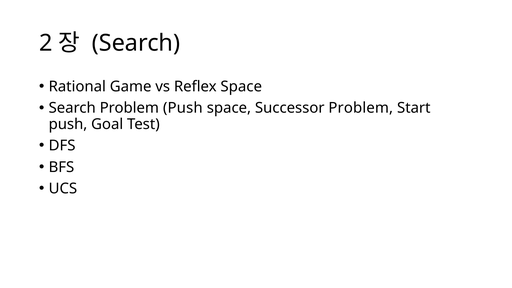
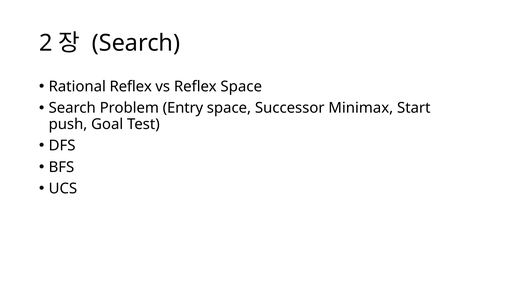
Rational Game: Game -> Reflex (131, 87)
Problem Push: Push -> Entry (183, 108)
Successor Problem: Problem -> Minimax (361, 108)
